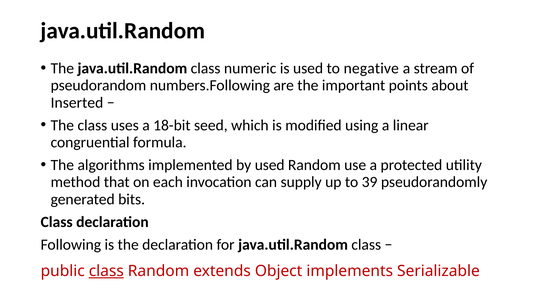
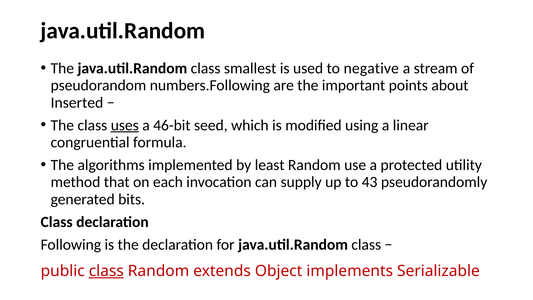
numeric: numeric -> smallest (250, 68)
uses underline: none -> present (125, 125)
18-bit: 18-bit -> 46-bit (172, 125)
by used: used -> least (270, 165)
39: 39 -> 43 (370, 182)
